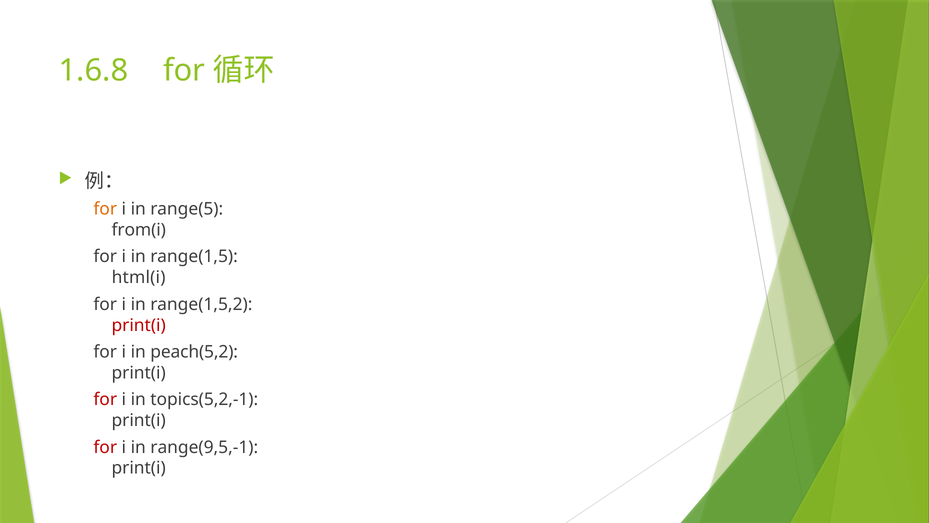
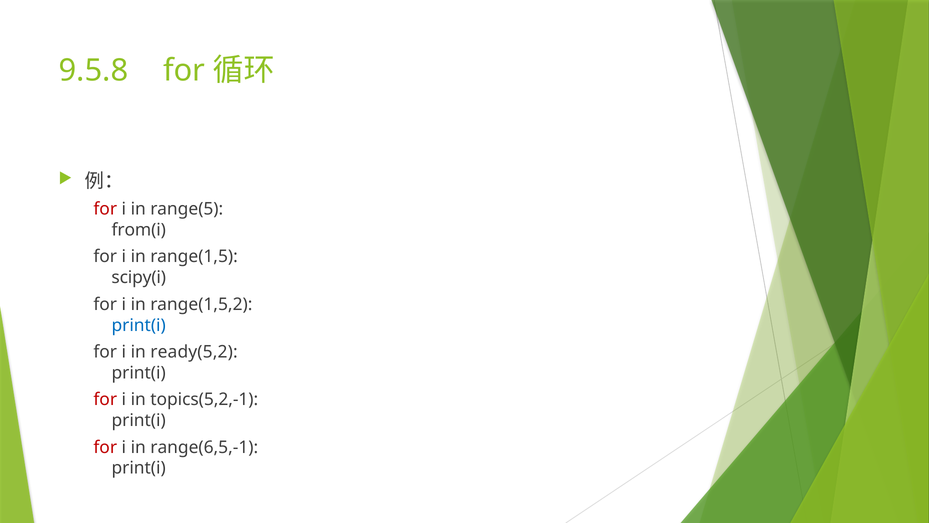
1.6.8: 1.6.8 -> 9.5.8 (93, 71)
for colour: orange -> red (105, 209)
html(i: html(i -> scipy(i (139, 277)
print(i colour: red -> blue (139, 325)
peach(5,2: peach(5,2 -> ready(5,2 (194, 352)
range(9,5,-1: range(9,5,-1 -> range(6,5,-1 (204, 447)
